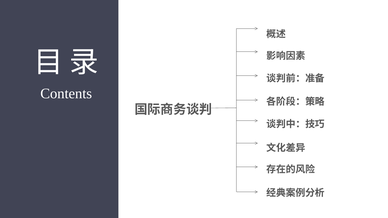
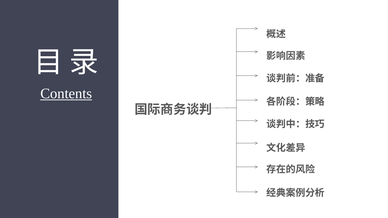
Contents underline: none -> present (66, 94)
